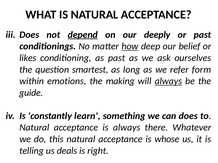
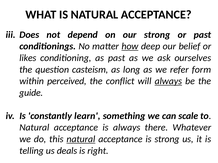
depend underline: present -> none (83, 35)
our deeply: deeply -> strong (157, 35)
smartest: smartest -> casteism (90, 70)
emotions: emotions -> perceived (67, 81)
making: making -> conflict (120, 81)
can does: does -> scale (188, 116)
natural underline: none -> present (81, 139)
is whose: whose -> strong (167, 139)
